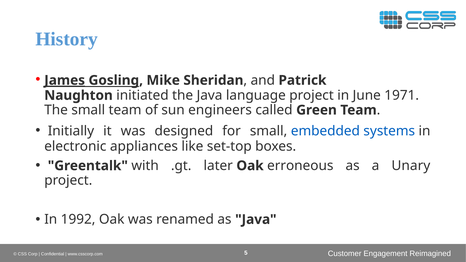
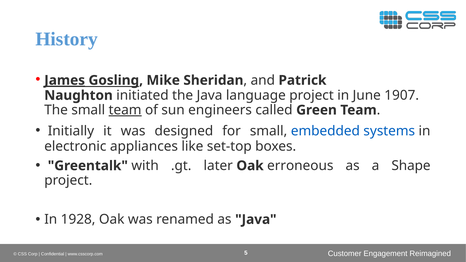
1971: 1971 -> 1907 (402, 95)
team underline: none -> present (125, 110)
Unary: Unary -> Shape (411, 166)
1992: 1992 -> 1928 (78, 220)
